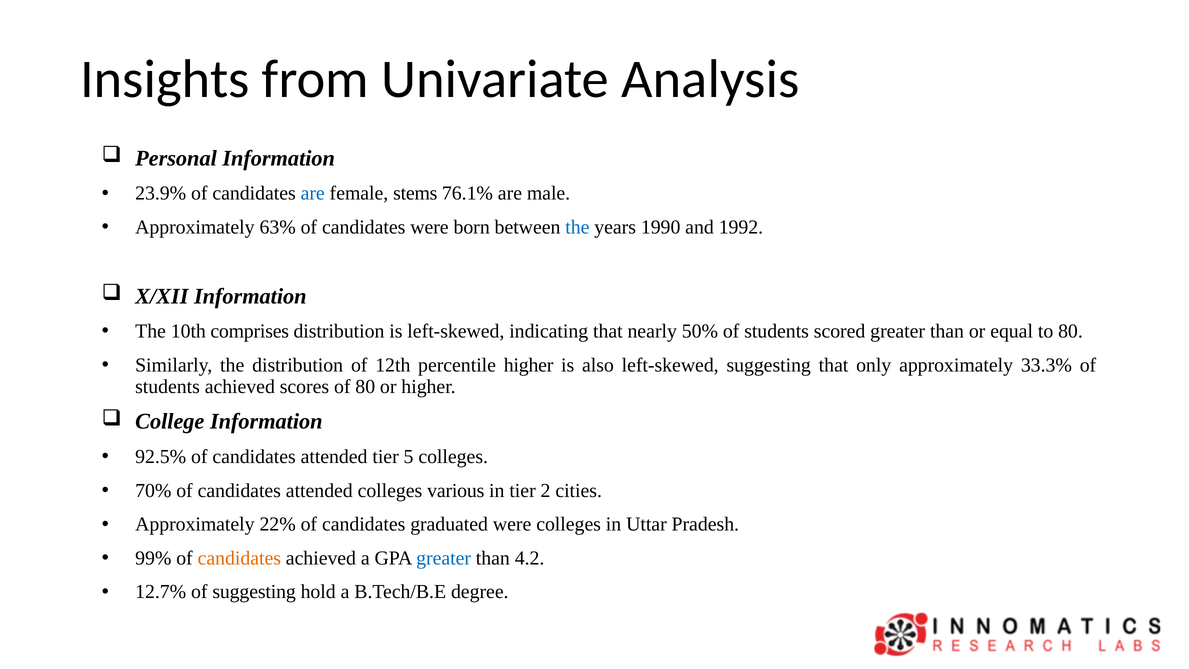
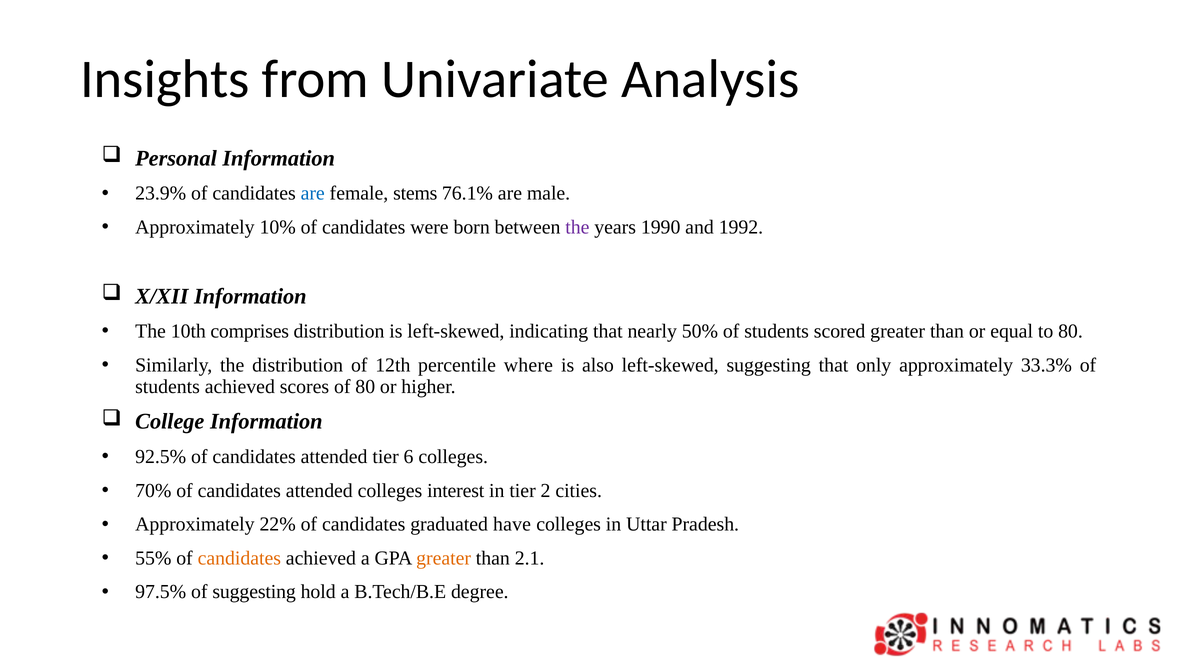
63%: 63% -> 10% (278, 227)
the colour: blue -> purple (577, 227)
percentile higher: higher -> where (528, 365)
5: 5 -> 6 (409, 457)
various: various -> interest (456, 490)
graduated were: were -> have (512, 524)
99%: 99% -> 55% (153, 558)
greater colour: blue -> orange (444, 558)
4.2: 4.2 -> 2.1 (530, 558)
12.7%: 12.7% -> 97.5% (161, 592)
